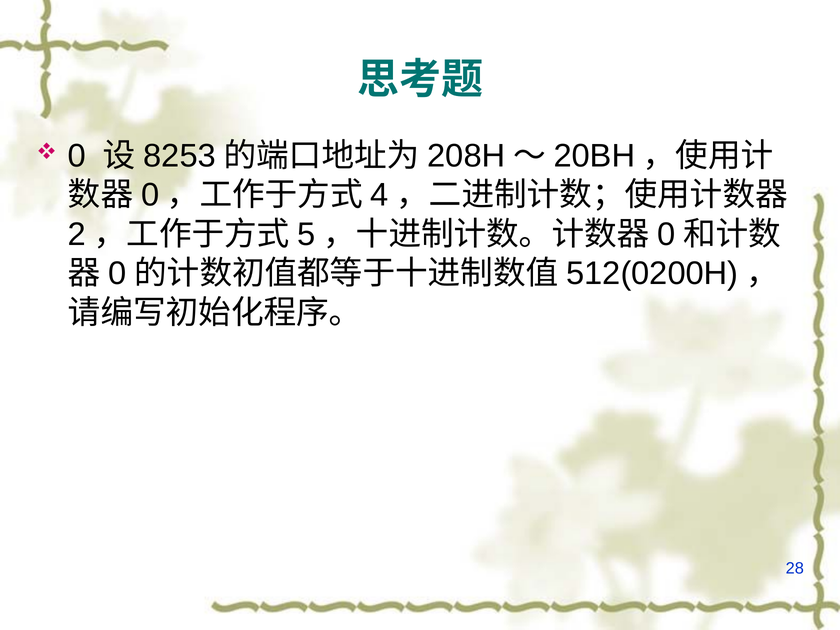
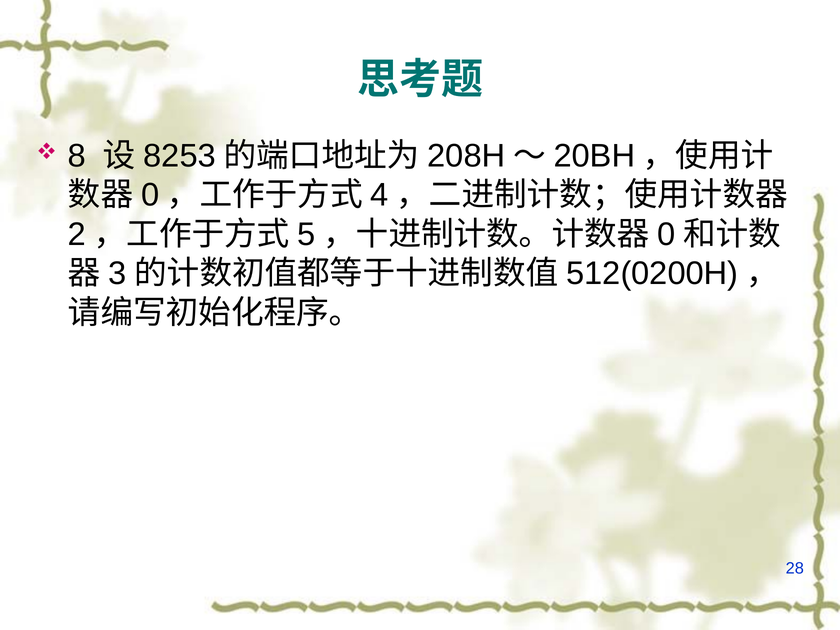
0: 0 -> 8 (77, 156)
0: 0 -> 3 (117, 274)
